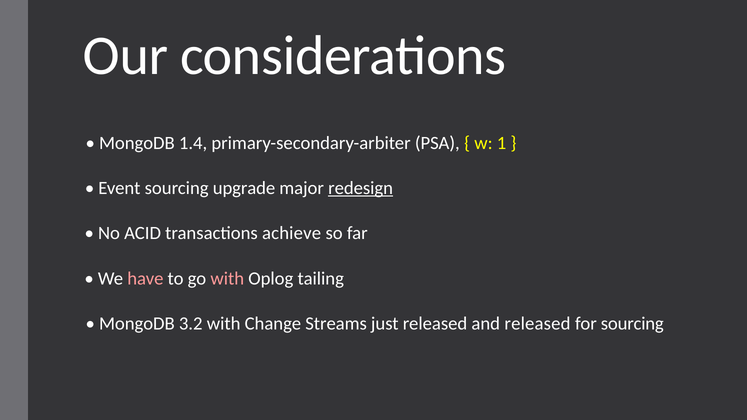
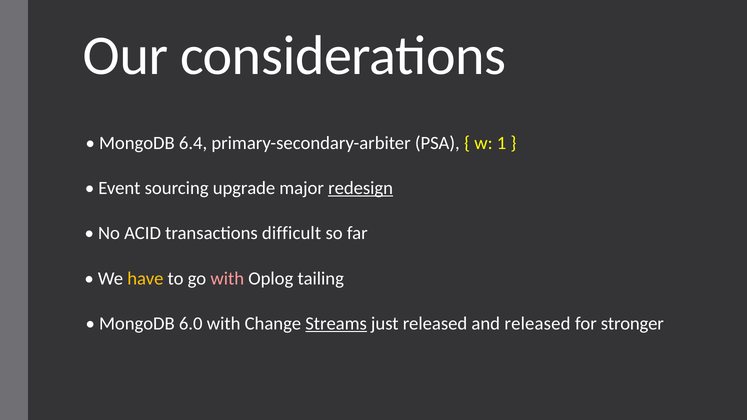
1.4: 1.4 -> 6.4 (193, 143)
achieve: achieve -> difficult (292, 233)
have colour: pink -> yellow (145, 279)
3.2: 3.2 -> 6.0 (191, 324)
Streams underline: none -> present (336, 324)
for sourcing: sourcing -> stronger (632, 324)
